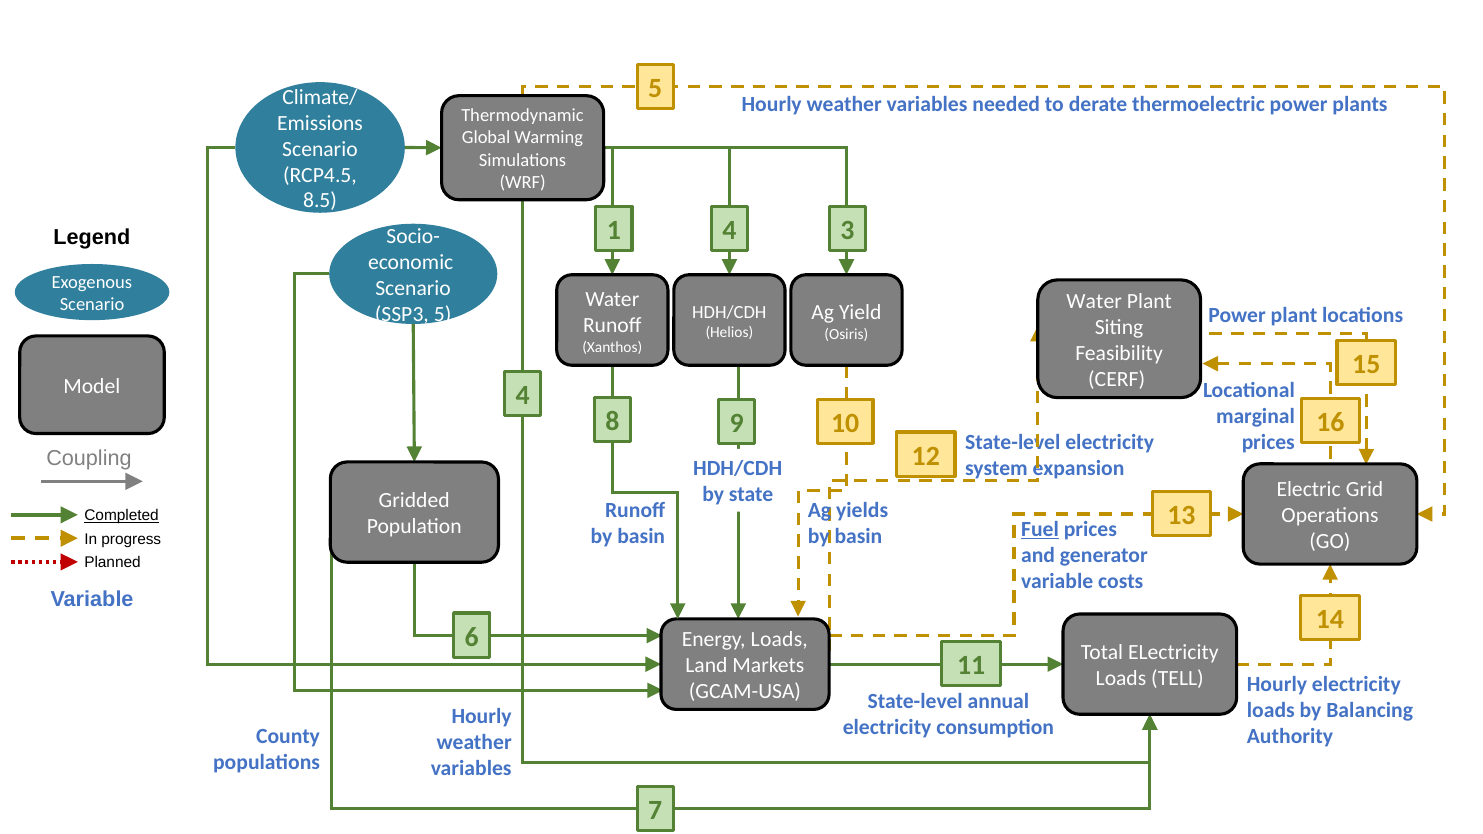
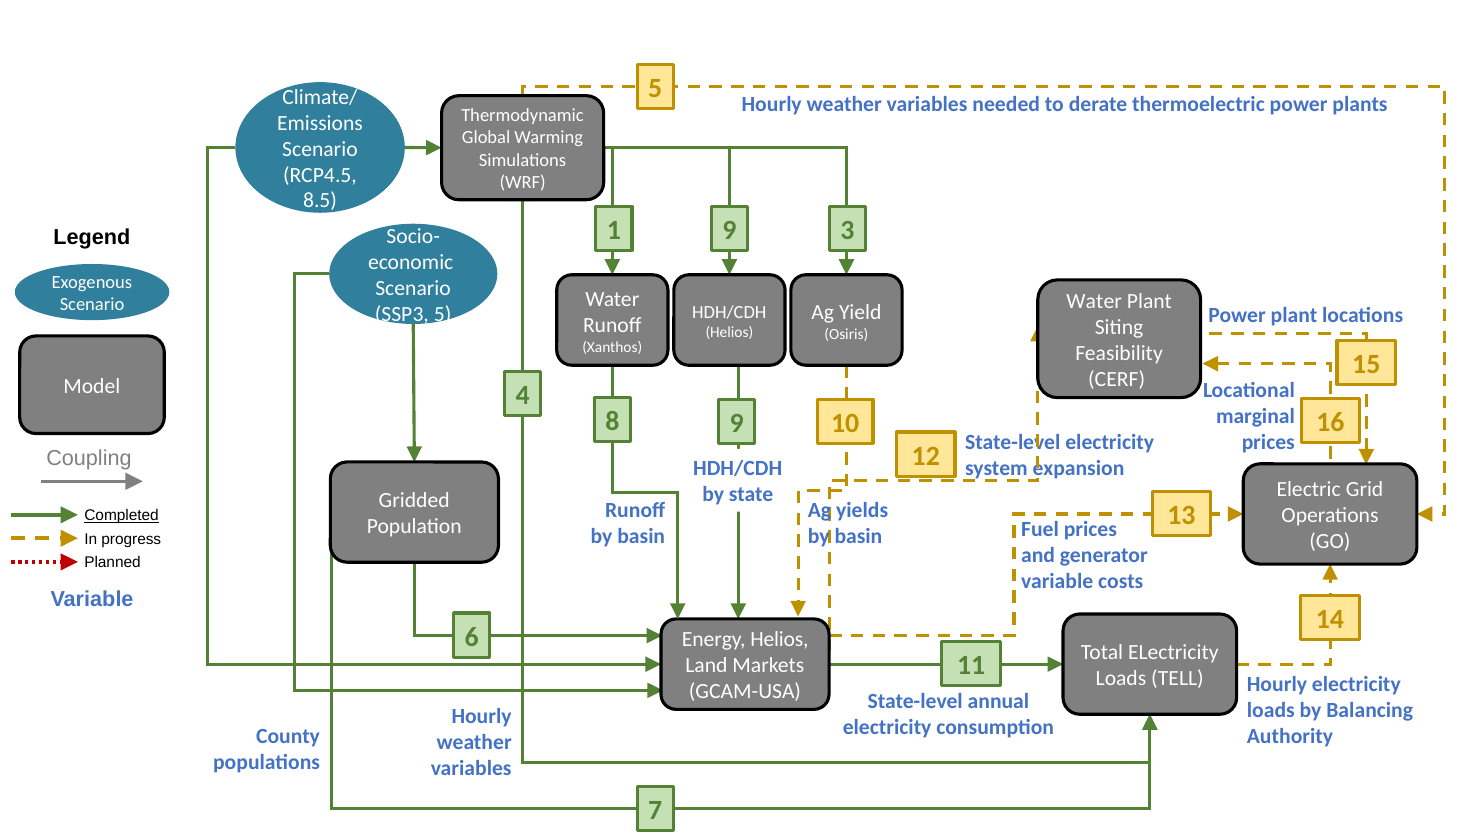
1 4: 4 -> 9 (729, 230)
Fuel underline: present -> none (1040, 529)
Energy Loads: Loads -> Helios (779, 640)
